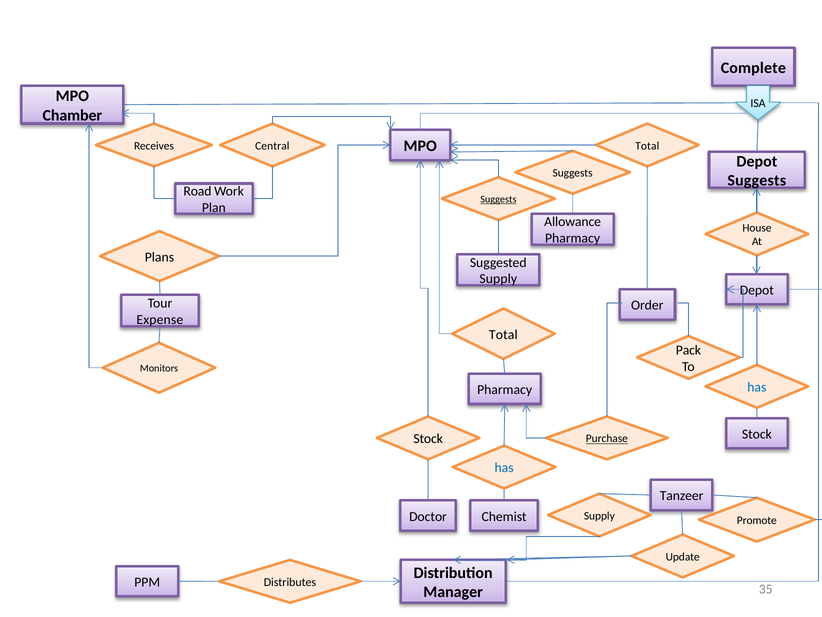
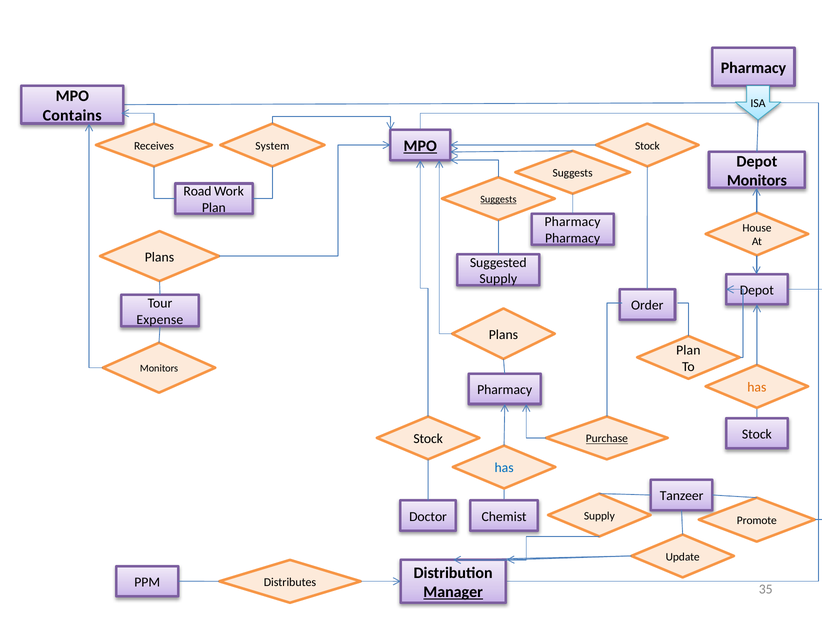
Complete: Complete -> Pharmacy (753, 68)
Chamber: Chamber -> Contains (72, 115)
MPO underline: none -> present (420, 146)
Central: Central -> System (272, 146)
Total: Total -> Stock (647, 146)
Suggests: Suggests -> Monitors (757, 180)
Allowance: Allowance -> Pharmacy (572, 222)
Total: Total -> Plans (503, 334)
Pack: Pack -> Plan (688, 350)
has colour: blue -> orange (757, 387)
Manager underline: none -> present (453, 592)
